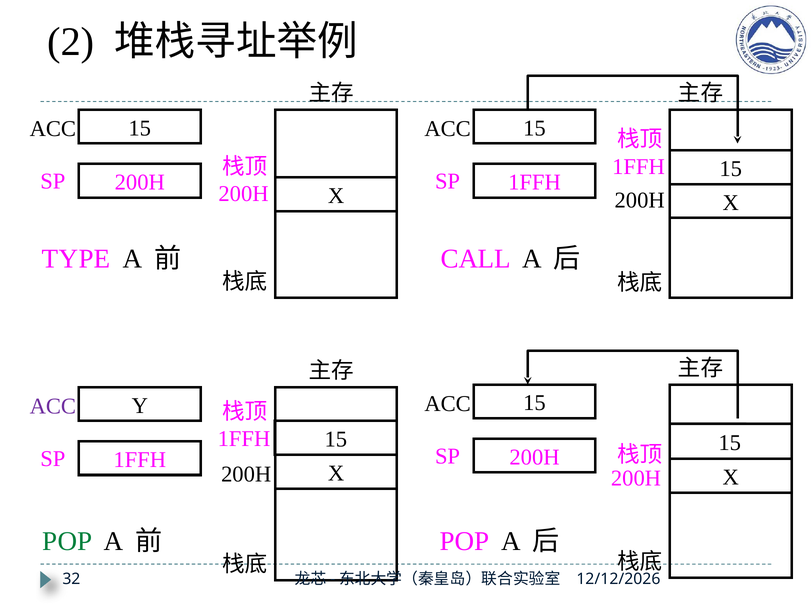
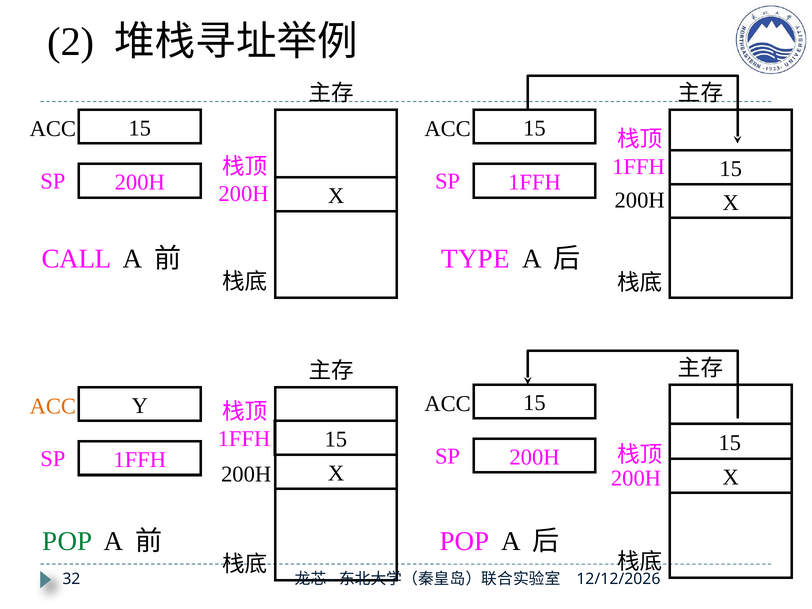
TYPE: TYPE -> CALL (76, 259)
CALL: CALL -> TYPE (475, 259)
ACC colour: purple -> orange (53, 406)
